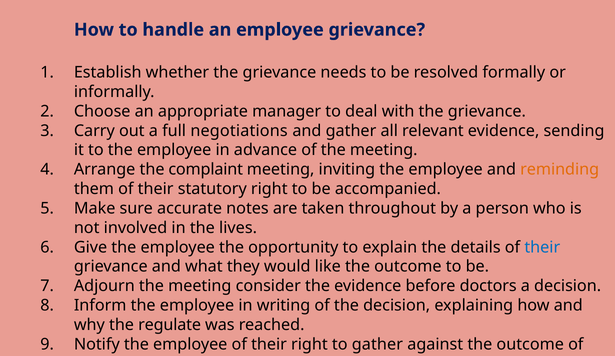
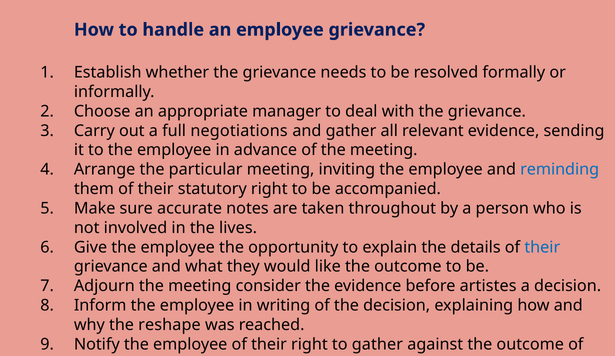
complaint: complaint -> particular (206, 170)
reminding colour: orange -> blue (560, 170)
doctors: doctors -> artistes (488, 286)
regulate: regulate -> reshape (169, 325)
